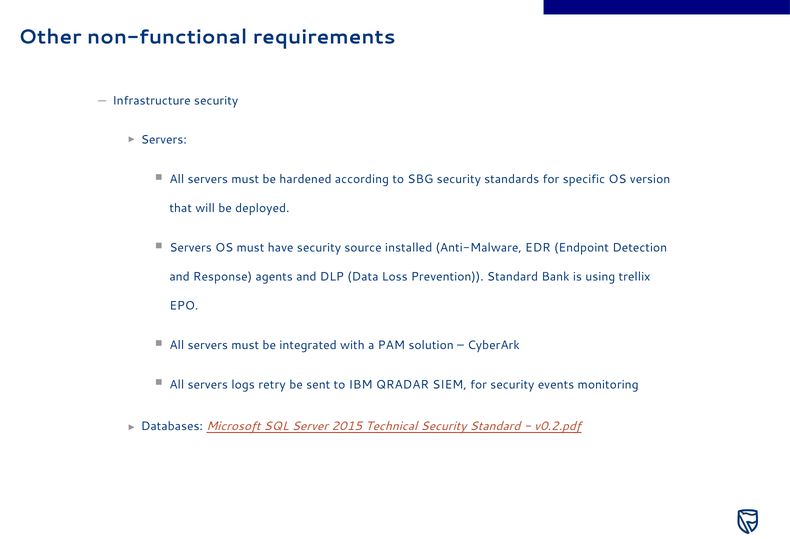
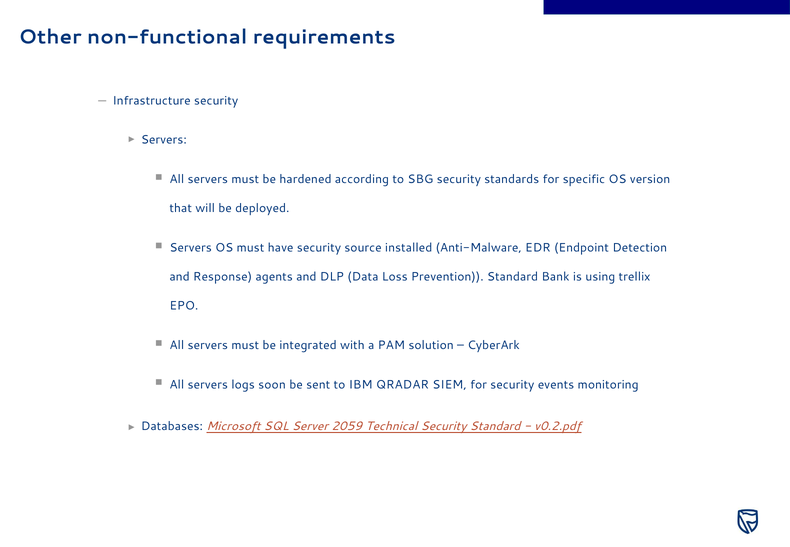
retry: retry -> soon (272, 384)
2015: 2015 -> 2059 (347, 426)
